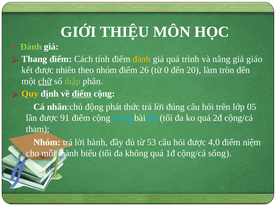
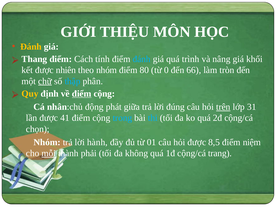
Đánh colour: light green -> yellow (31, 47)
đánh colour: yellow -> light blue (142, 59)
giáo: giáo -> khối (254, 59)
26: 26 -> 80 (144, 70)
20: 20 -> 66 (194, 70)
thập colour: light green -> light blue (73, 81)
thức: thức -> giữa (132, 107)
trên underline: none -> present (223, 107)
05: 05 -> 31 (252, 107)
91: 91 -> 41 (65, 118)
tham: tham -> chọn (38, 129)
53: 53 -> 01 (152, 142)
4,0: 4,0 -> 8,5 (214, 142)
mỗi underline: none -> present (49, 153)
biểu: biểu -> phải (89, 153)
sống: sống -> trang (220, 153)
